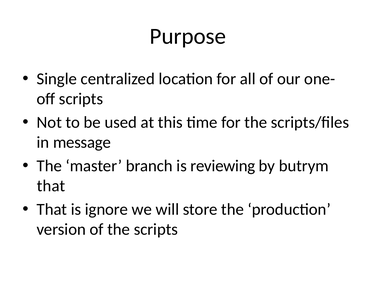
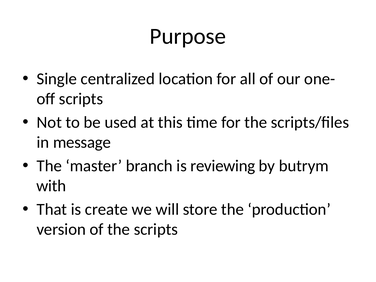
that: that -> with (51, 186)
ignore: ignore -> create (106, 209)
